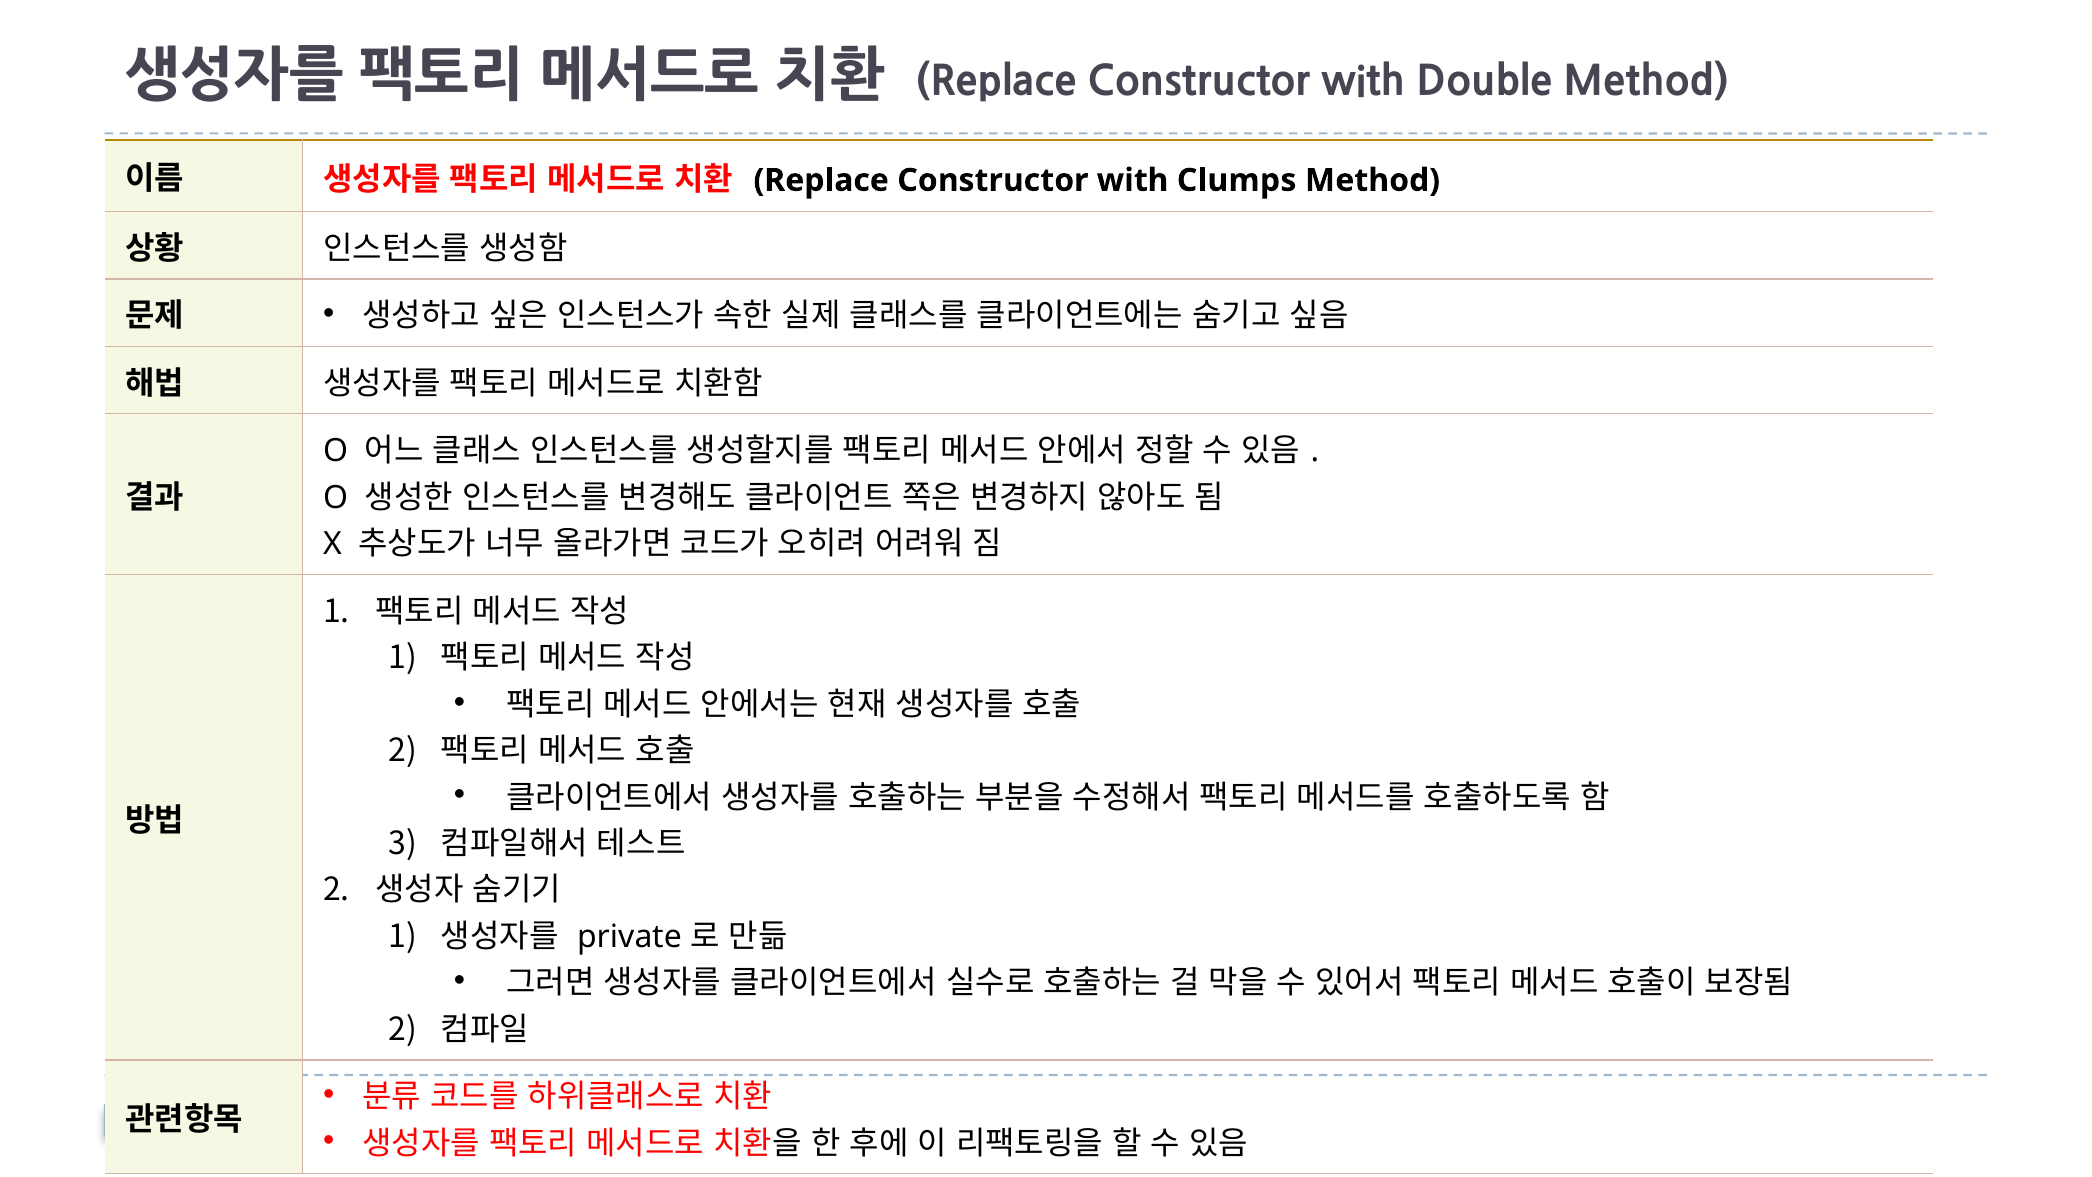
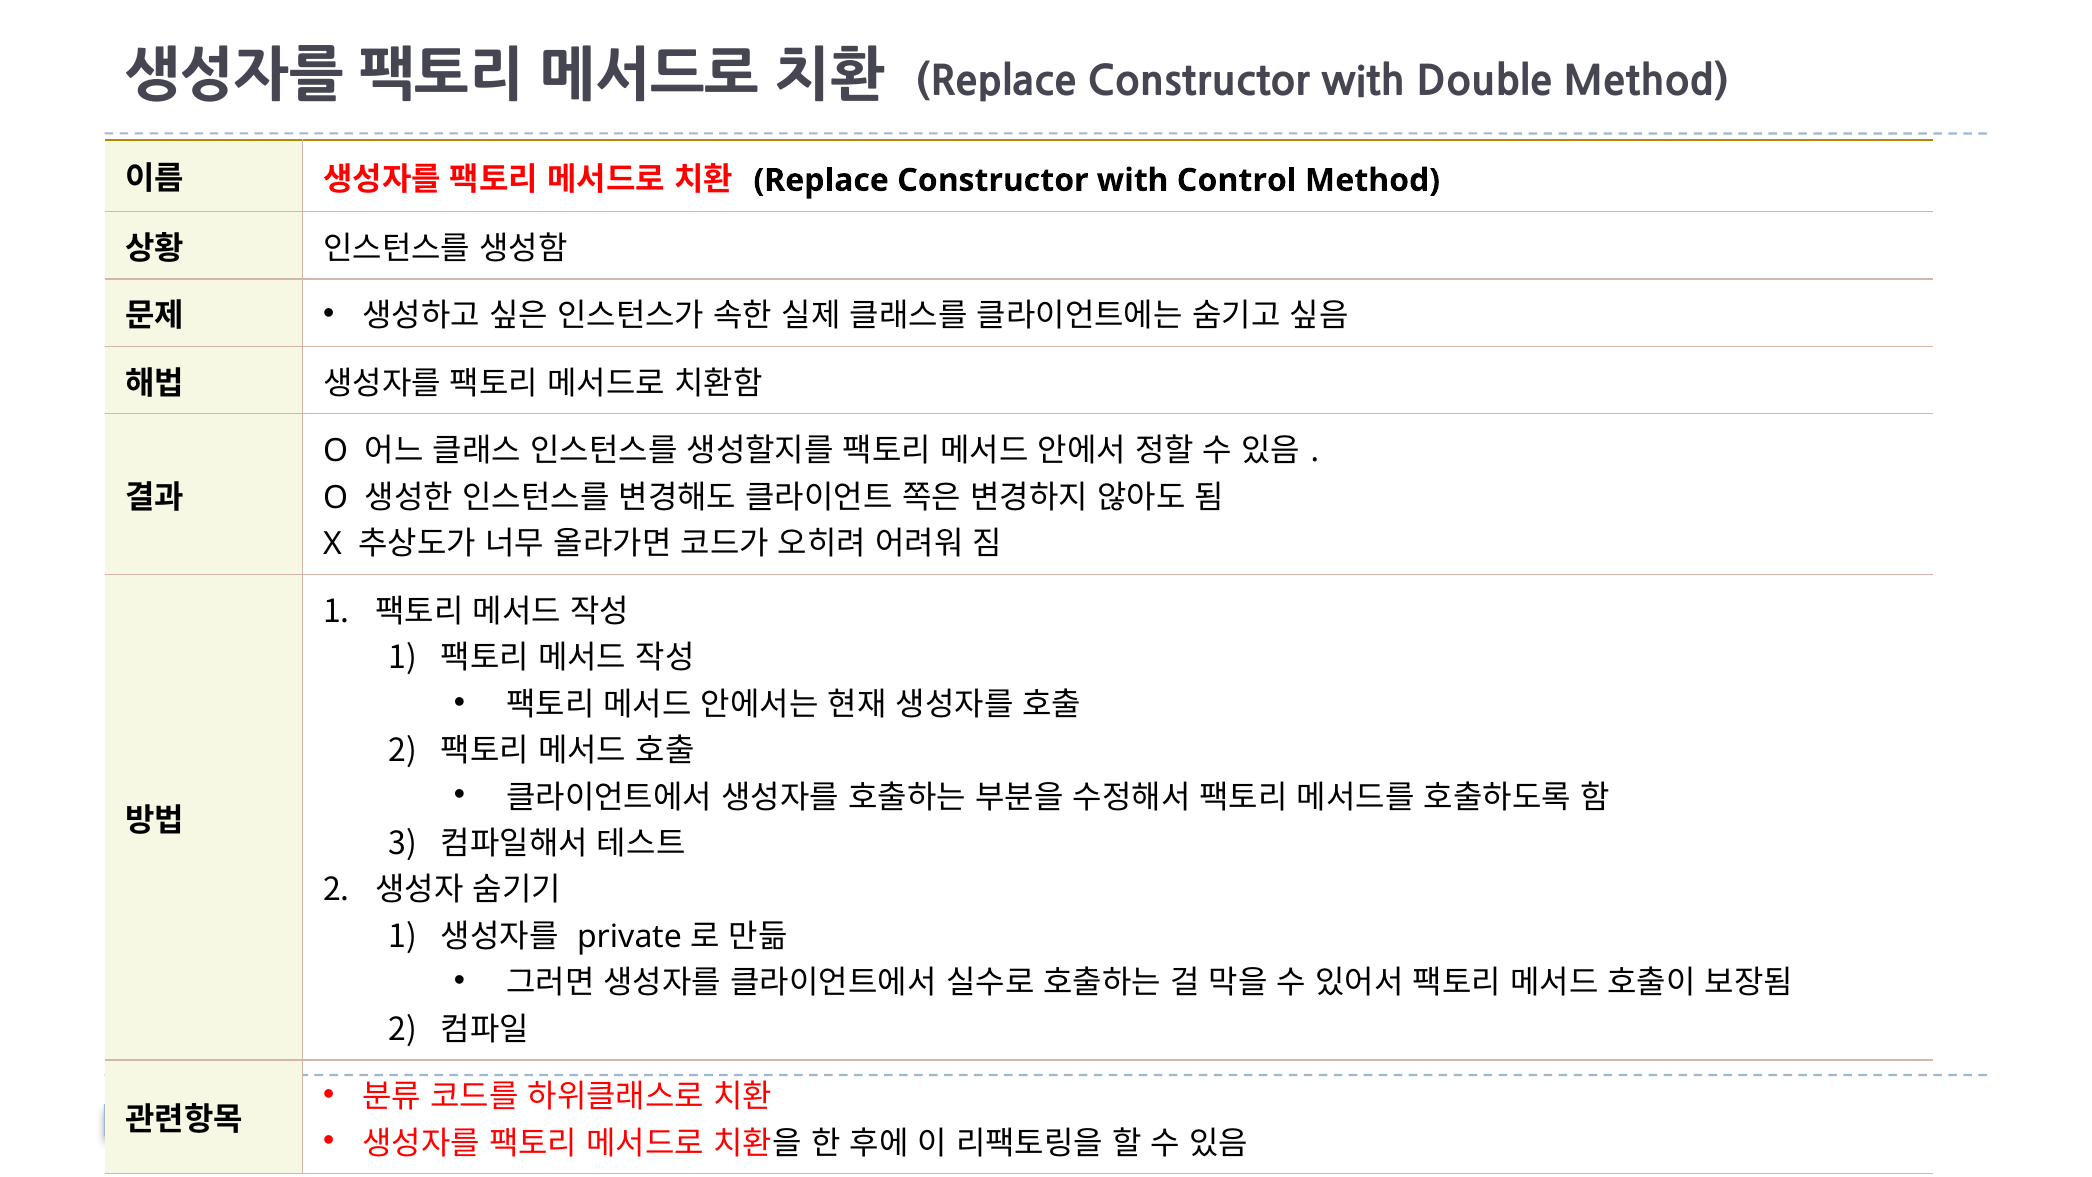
Clumps: Clumps -> Control (1237, 180)
